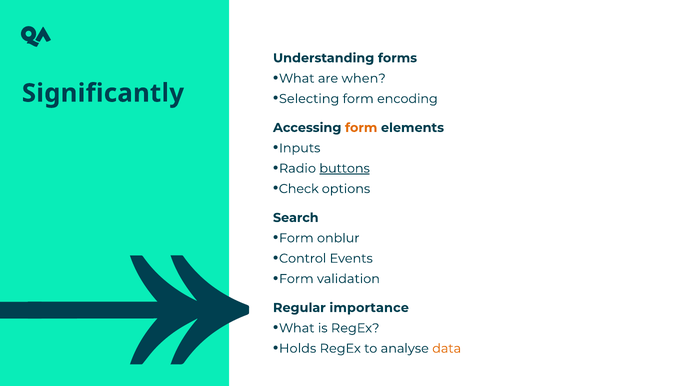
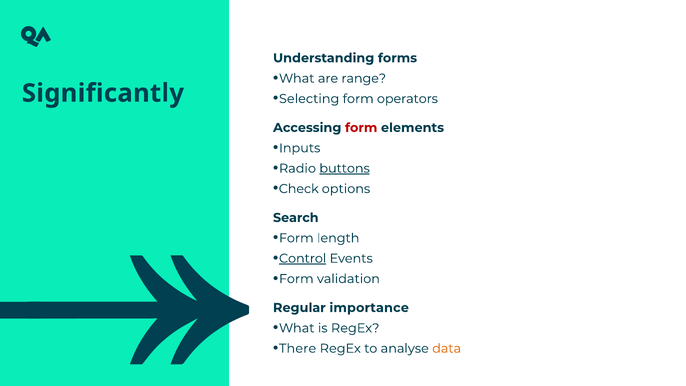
when: when -> range (364, 78)
encoding: encoding -> operators (407, 99)
form colour: orange -> red (361, 128)
onblur: onblur -> length (338, 238)
Control underline: none -> present (303, 258)
Holds: Holds -> There (298, 348)
